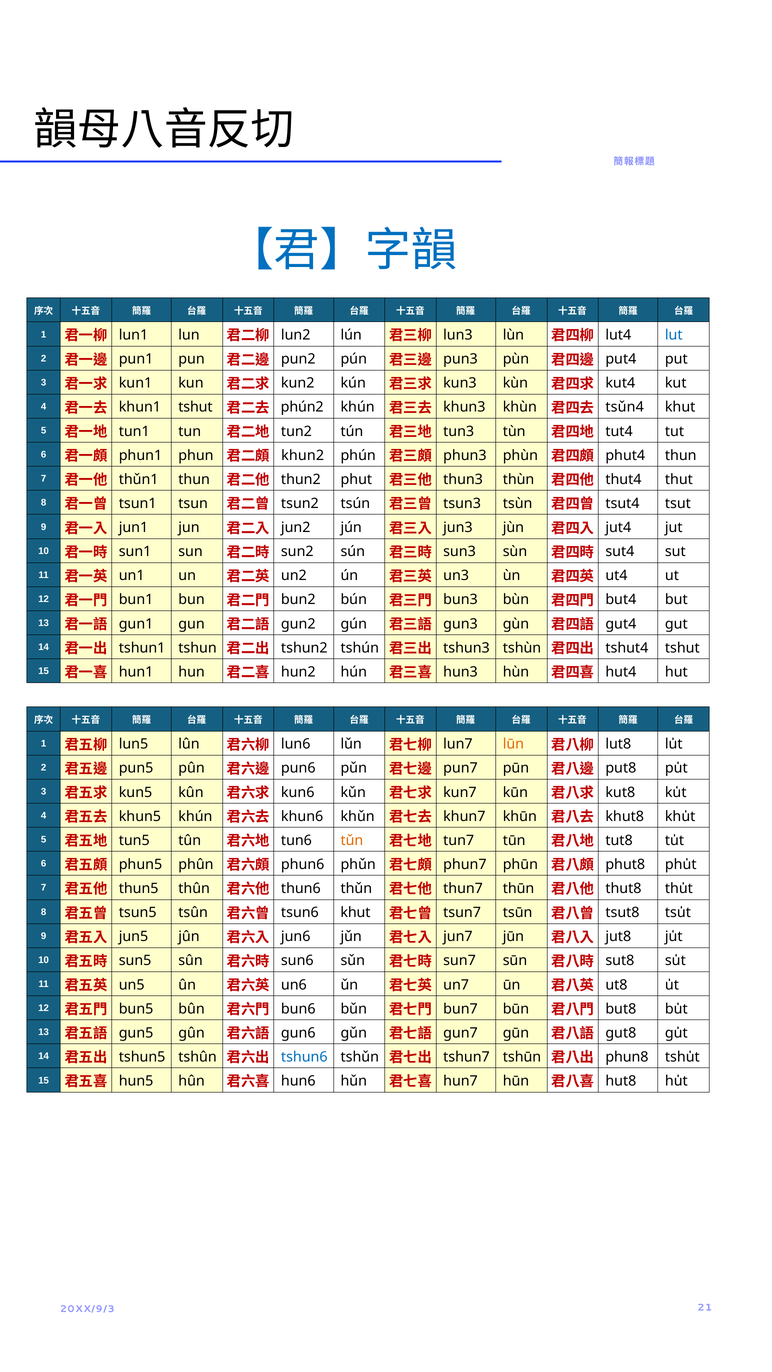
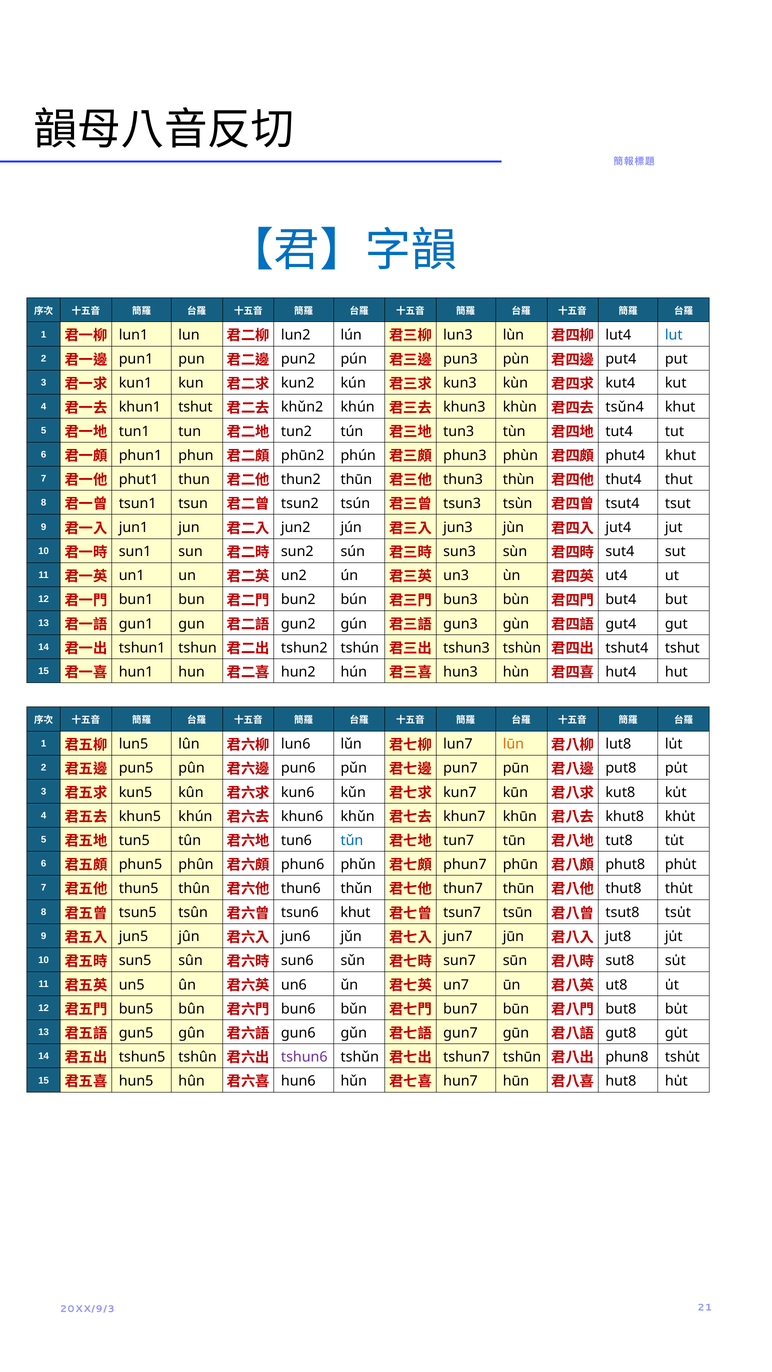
phún2: phún2 -> khǔn2 (302, 407)
khun2: khun2 -> phūn2 (303, 456)
phut4 thun: thun -> khut (681, 456)
thǔn1: thǔn1 -> phut1 (139, 480)
thun2 phut: phut -> thūn (356, 480)
tǔn colour: orange -> blue (352, 841)
tshun6 colour: blue -> purple (304, 1057)
